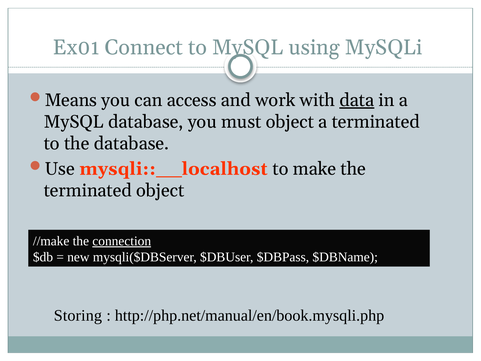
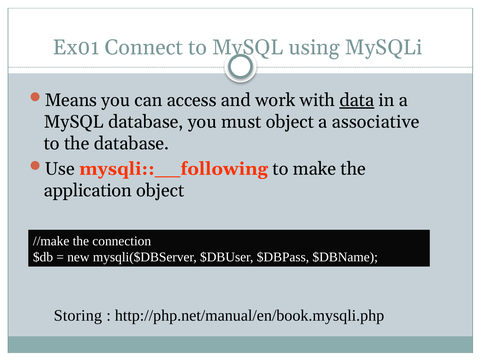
a terminated: terminated -> associative (376, 122)
mysqli::__localhost: mysqli::__localhost -> mysqli::__following (174, 169)
terminated: terminated -> application (88, 190)
connection underline: present -> none (122, 241)
